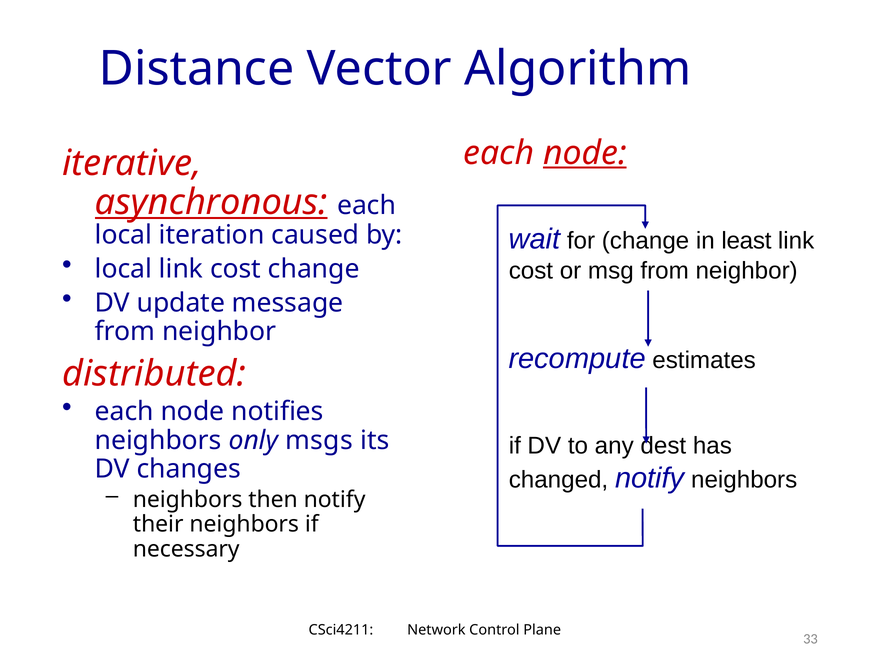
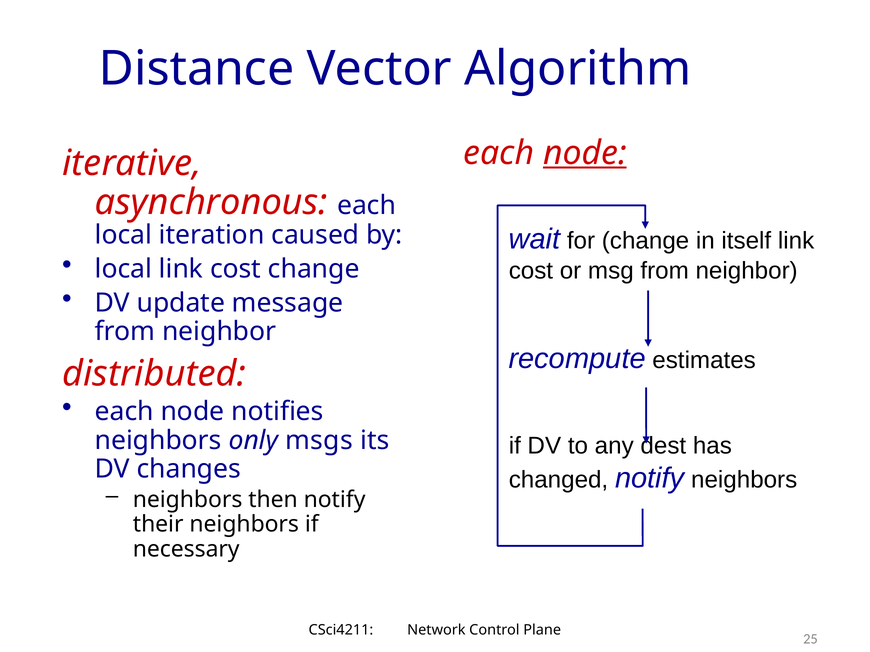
asynchronous underline: present -> none (211, 203)
least: least -> itself (746, 241)
33: 33 -> 25 (810, 639)
